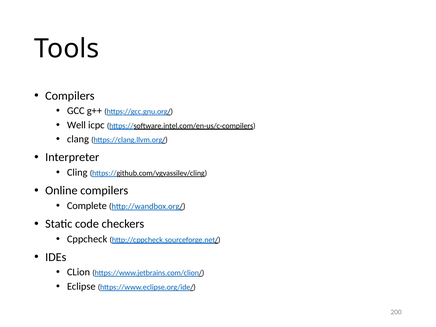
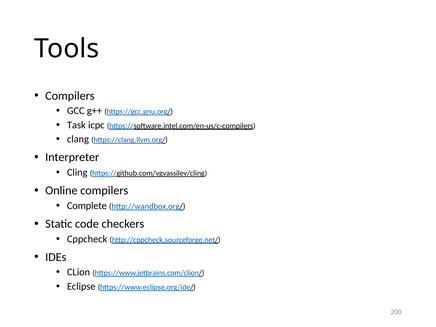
Well: Well -> Task (76, 125)
